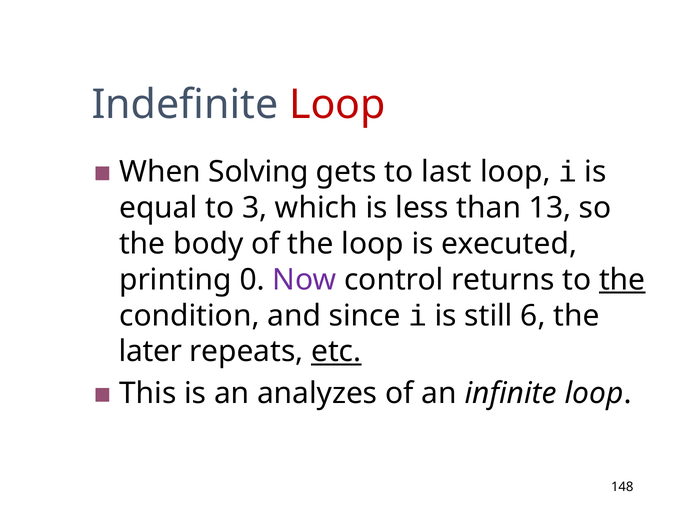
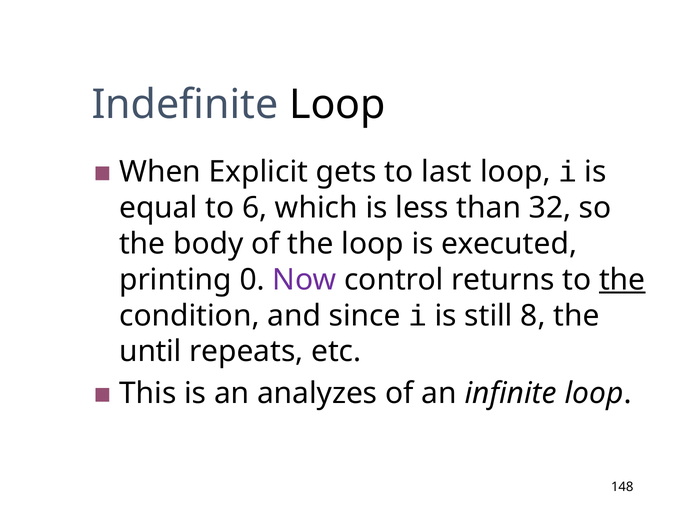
Loop colour: red -> black (337, 105)
Solving: Solving -> Explicit (258, 172)
3: 3 -> 6 (255, 208)
13: 13 -> 32 (550, 208)
6: 6 -> 8 (533, 316)
later: later -> until (150, 352)
etc underline: present -> none (336, 352)
